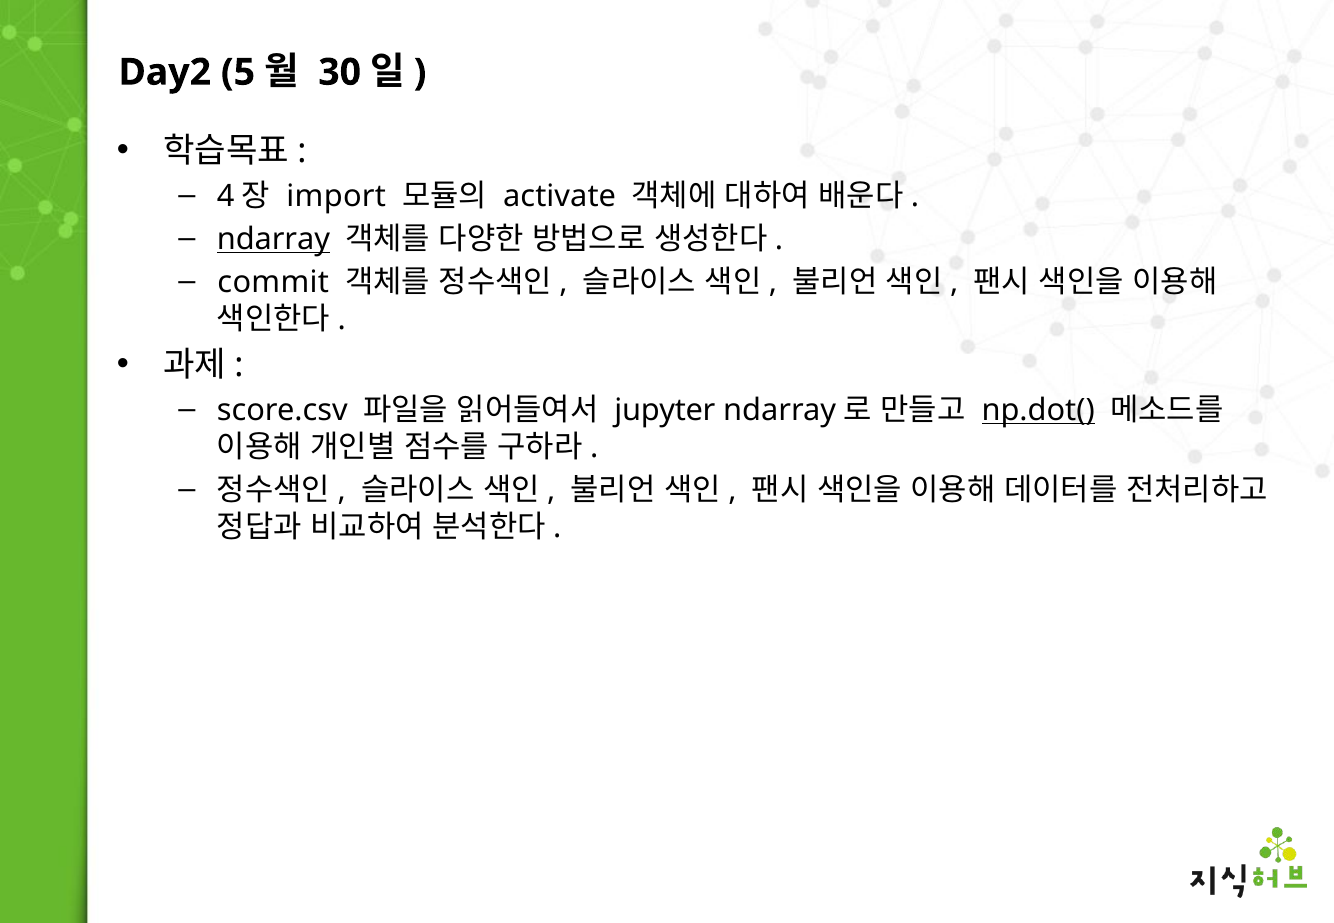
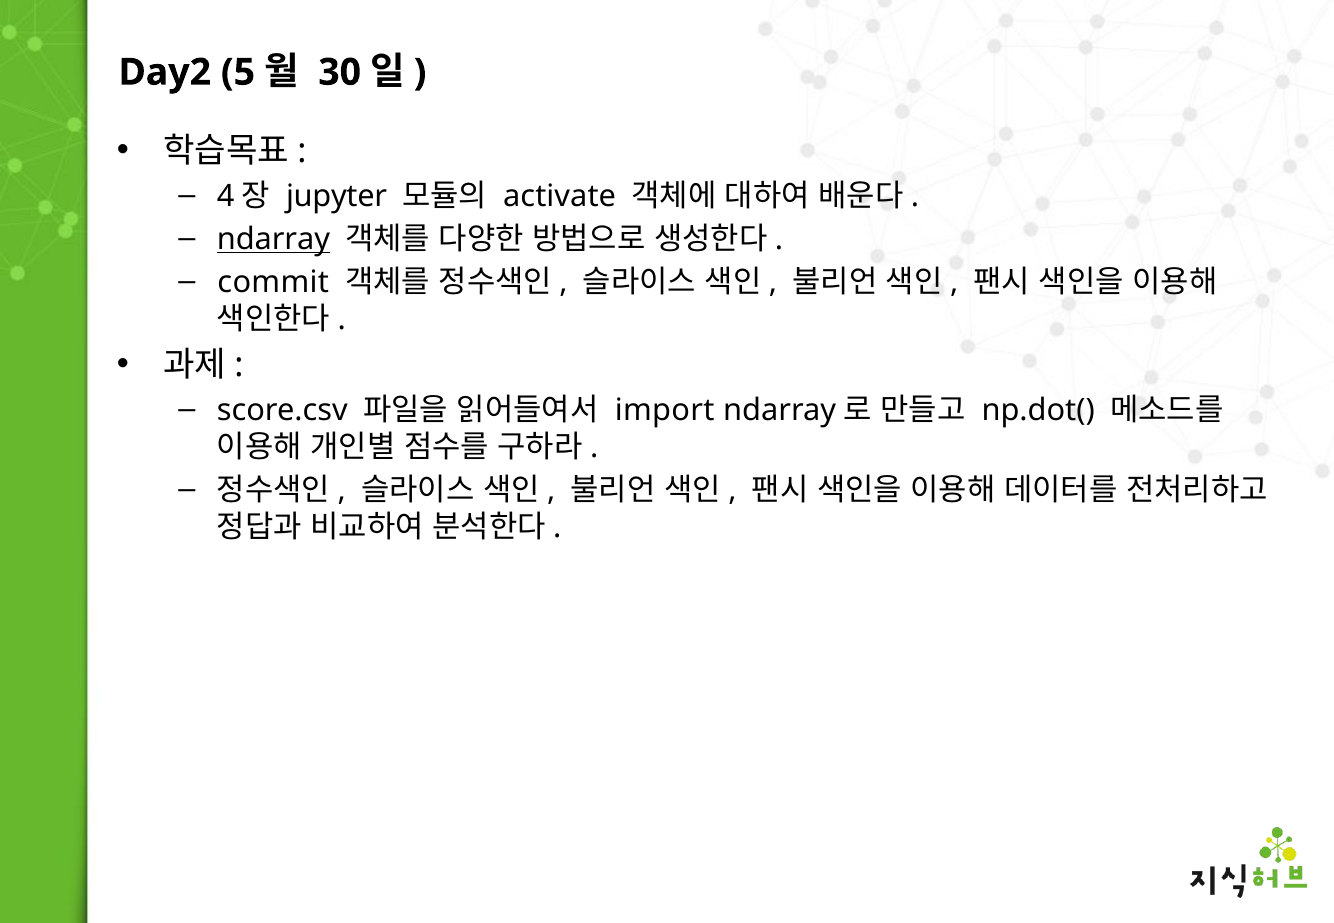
import: import -> jupyter (337, 196)
jupyter: jupyter -> import (665, 410)
np.dot( underline: present -> none (1038, 410)
